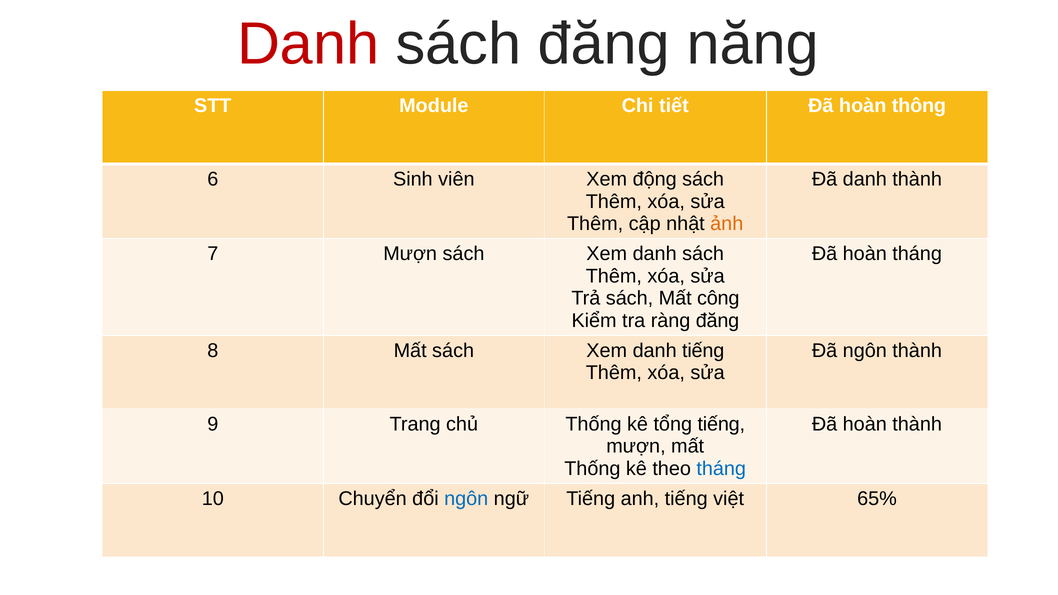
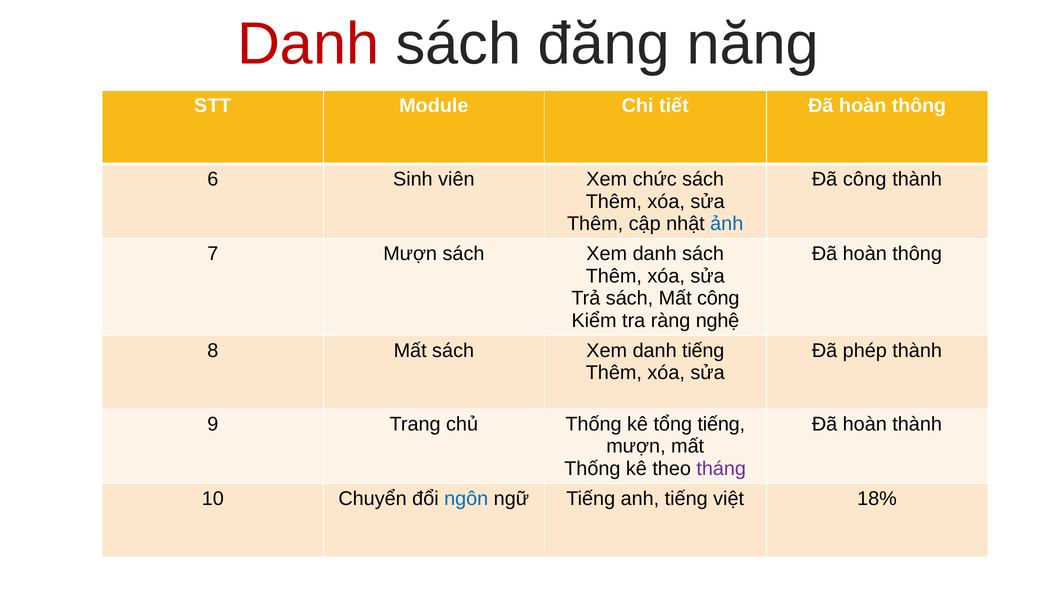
động: động -> chức (655, 179)
Đã danh: danh -> công (865, 179)
ảnh colour: orange -> blue (727, 224)
tháng: tháng -> thông (917, 254)
ràng đăng: đăng -> nghệ (718, 321)
Đã ngôn: ngôn -> phép (865, 351)
tháng colour: blue -> purple (721, 469)
65%: 65% -> 18% (877, 499)
